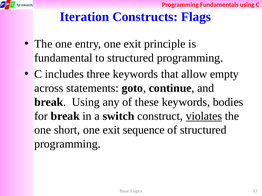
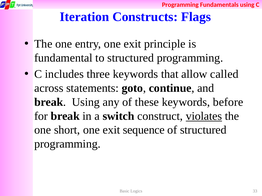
empty: empty -> called (224, 74)
bodies: bodies -> before (228, 102)
